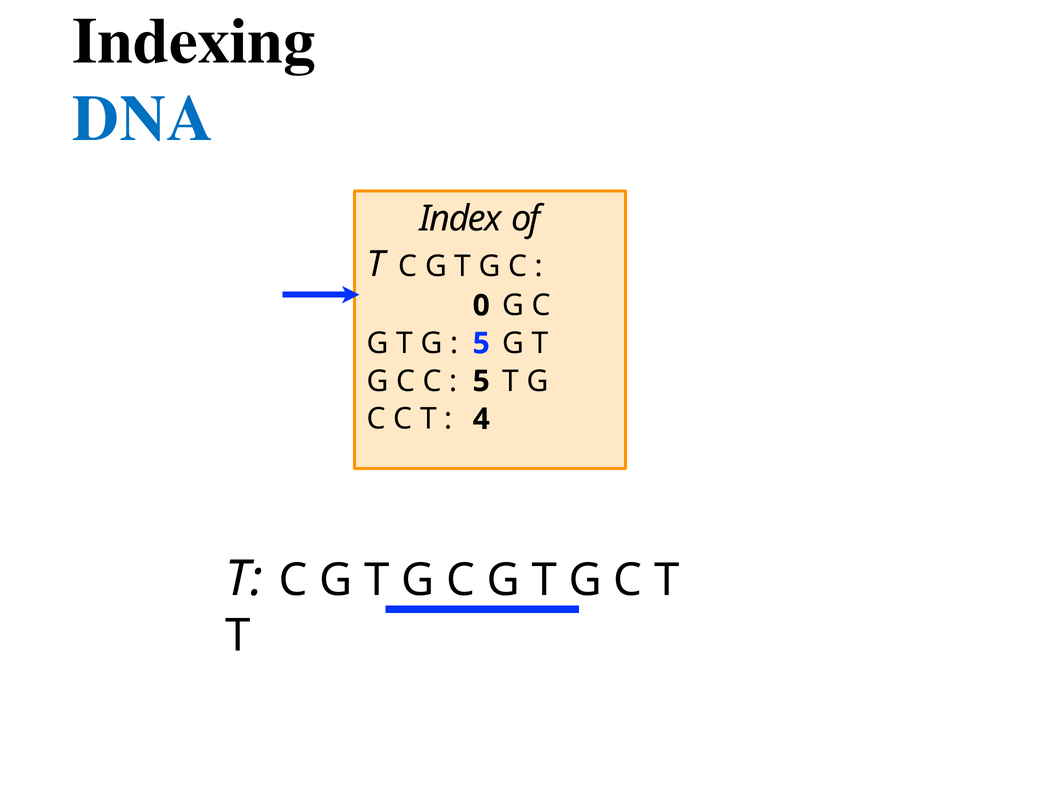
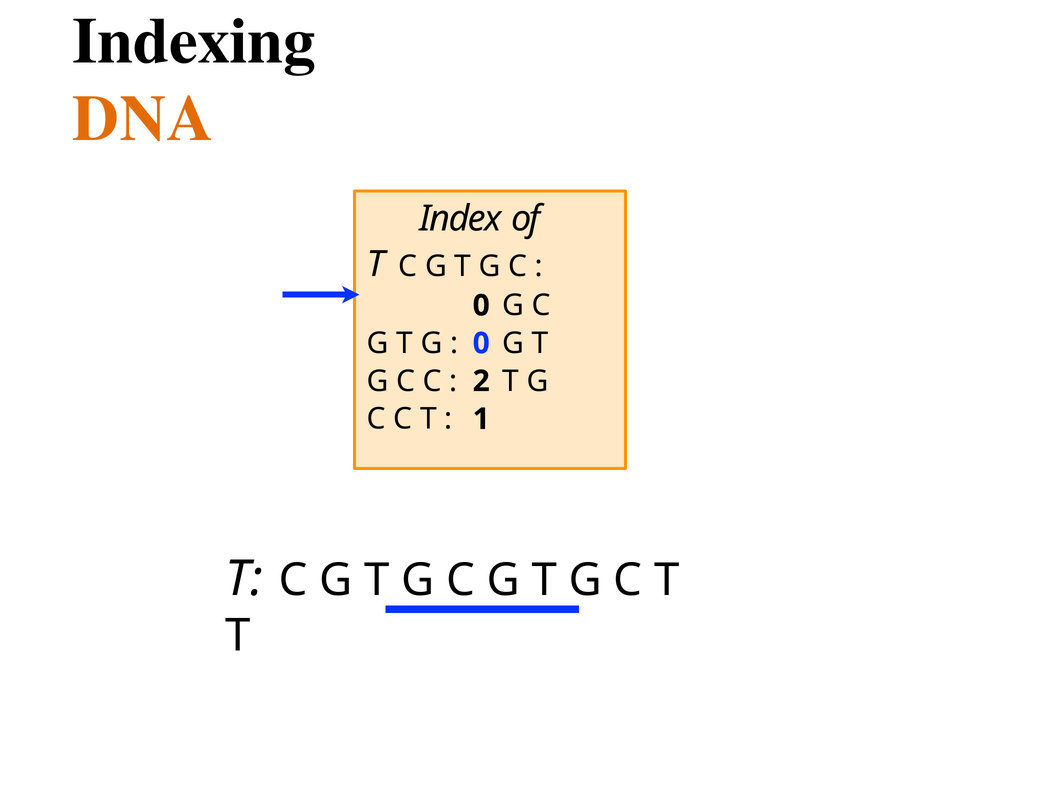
DNA colour: blue -> orange (143, 119)
5: 5 -> 0 (481, 343)
5: 5 -> 2 (481, 381)
4: 4 -> 1 (481, 419)
